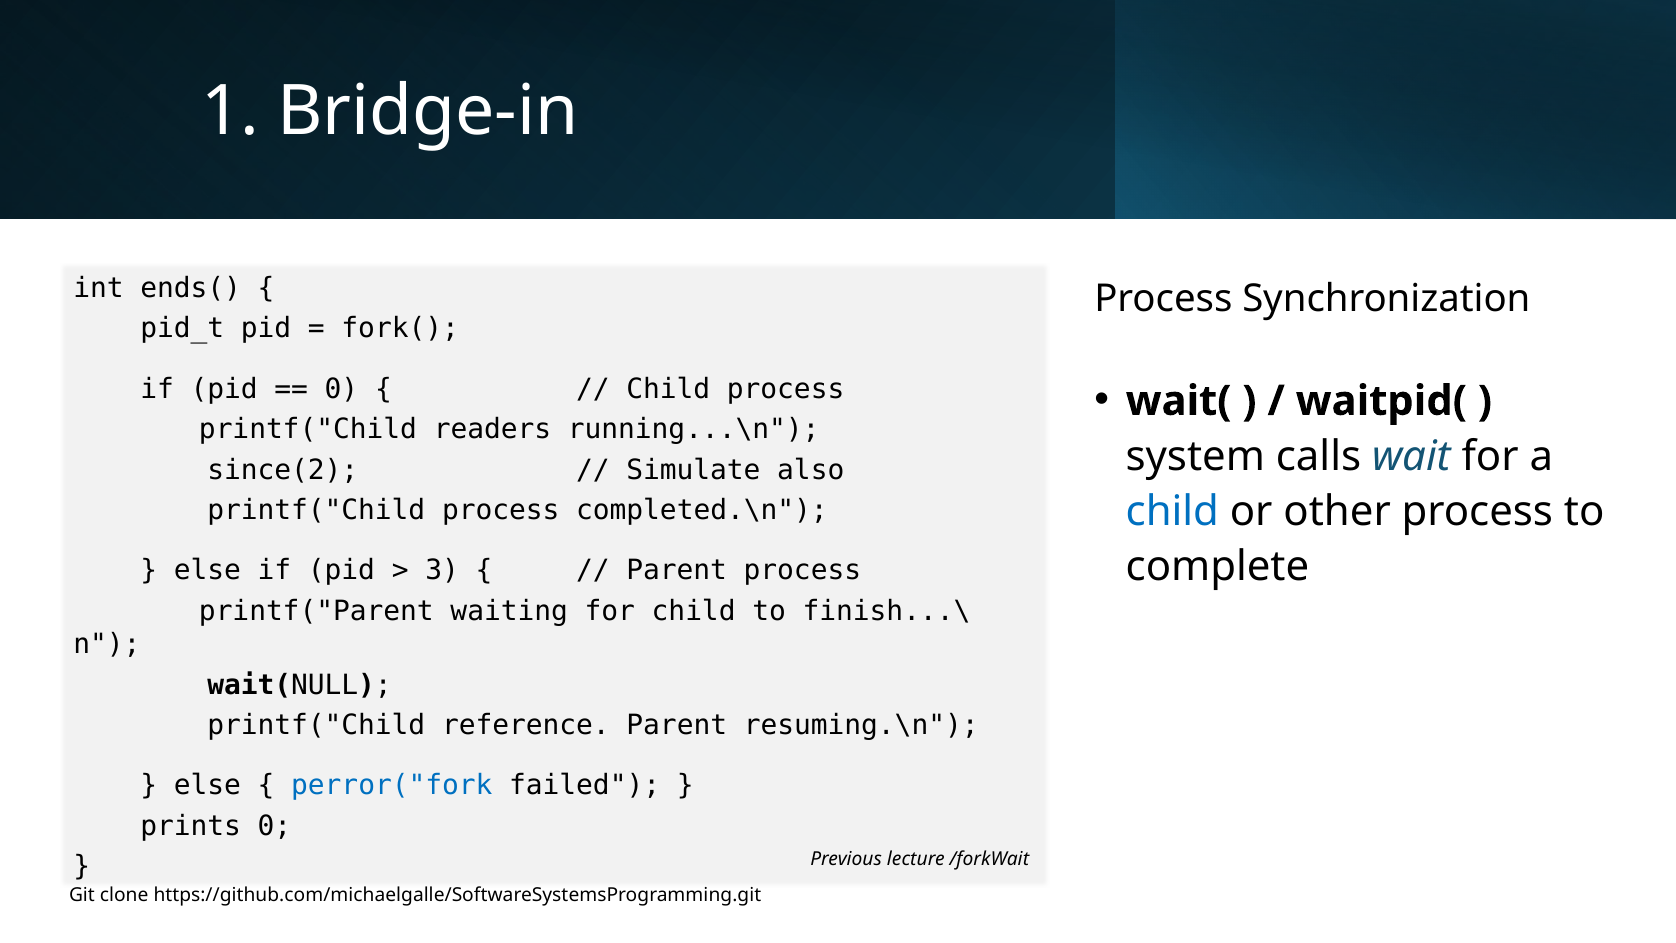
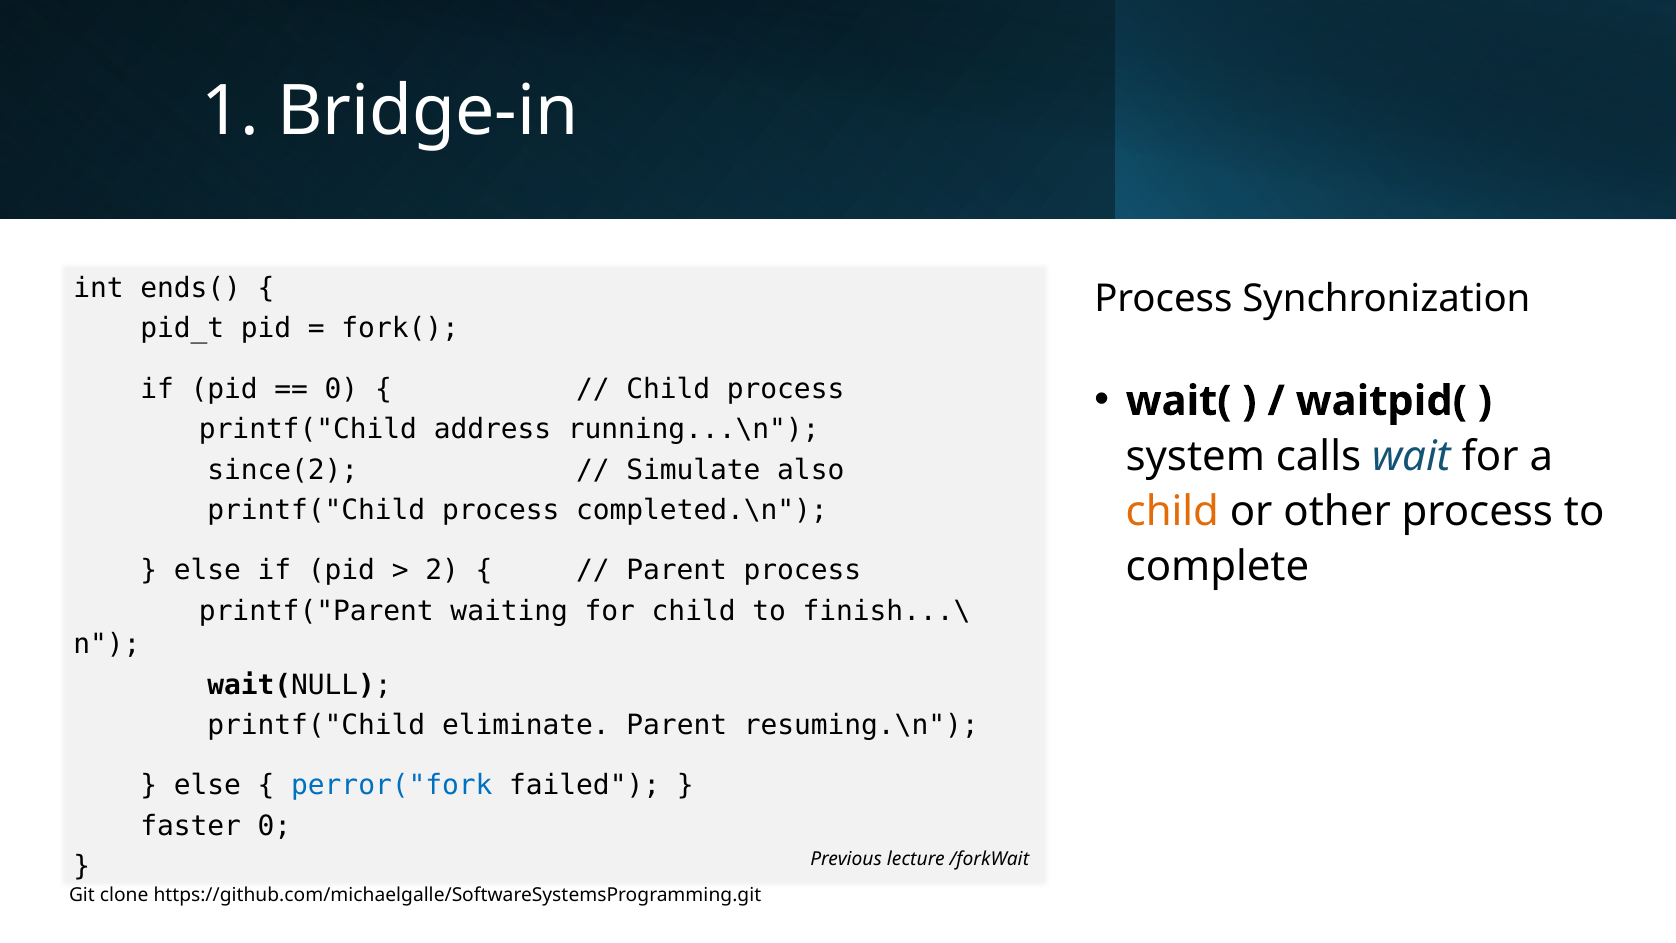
readers: readers -> address (492, 429)
child colour: blue -> orange (1172, 512)
3: 3 -> 2 (442, 570)
reference: reference -> eliminate (526, 725)
prints: prints -> faster (191, 826)
